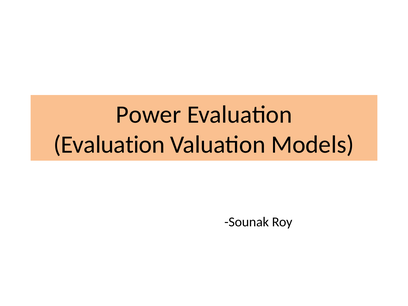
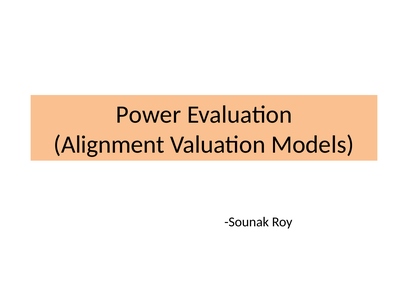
Evaluation: Evaluation -> Alignment (109, 145)
